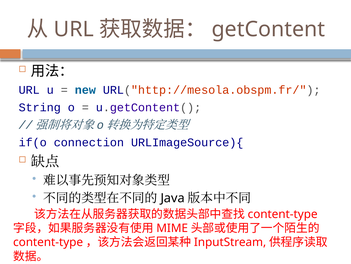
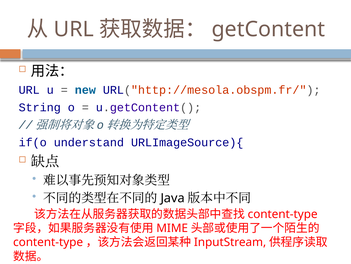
connection: connection -> understand (89, 142)
